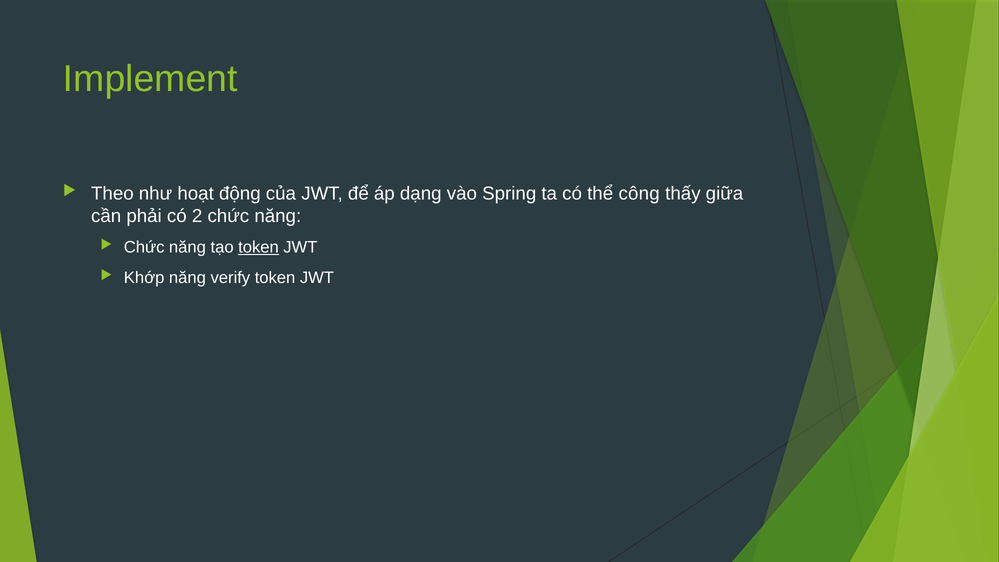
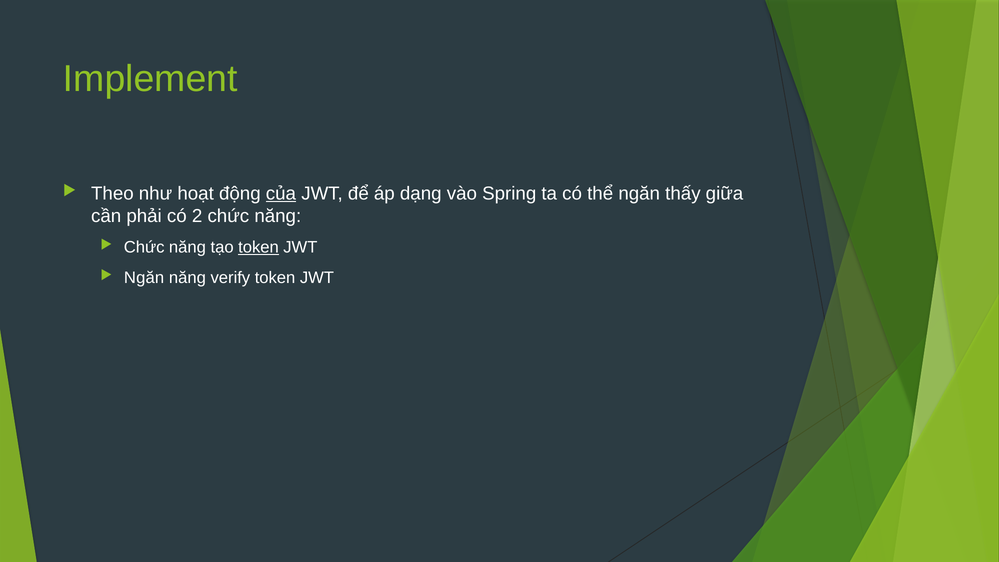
của underline: none -> present (281, 193)
thể công: công -> ngăn (639, 193)
Khớp: Khớp -> Ngăn (144, 278)
